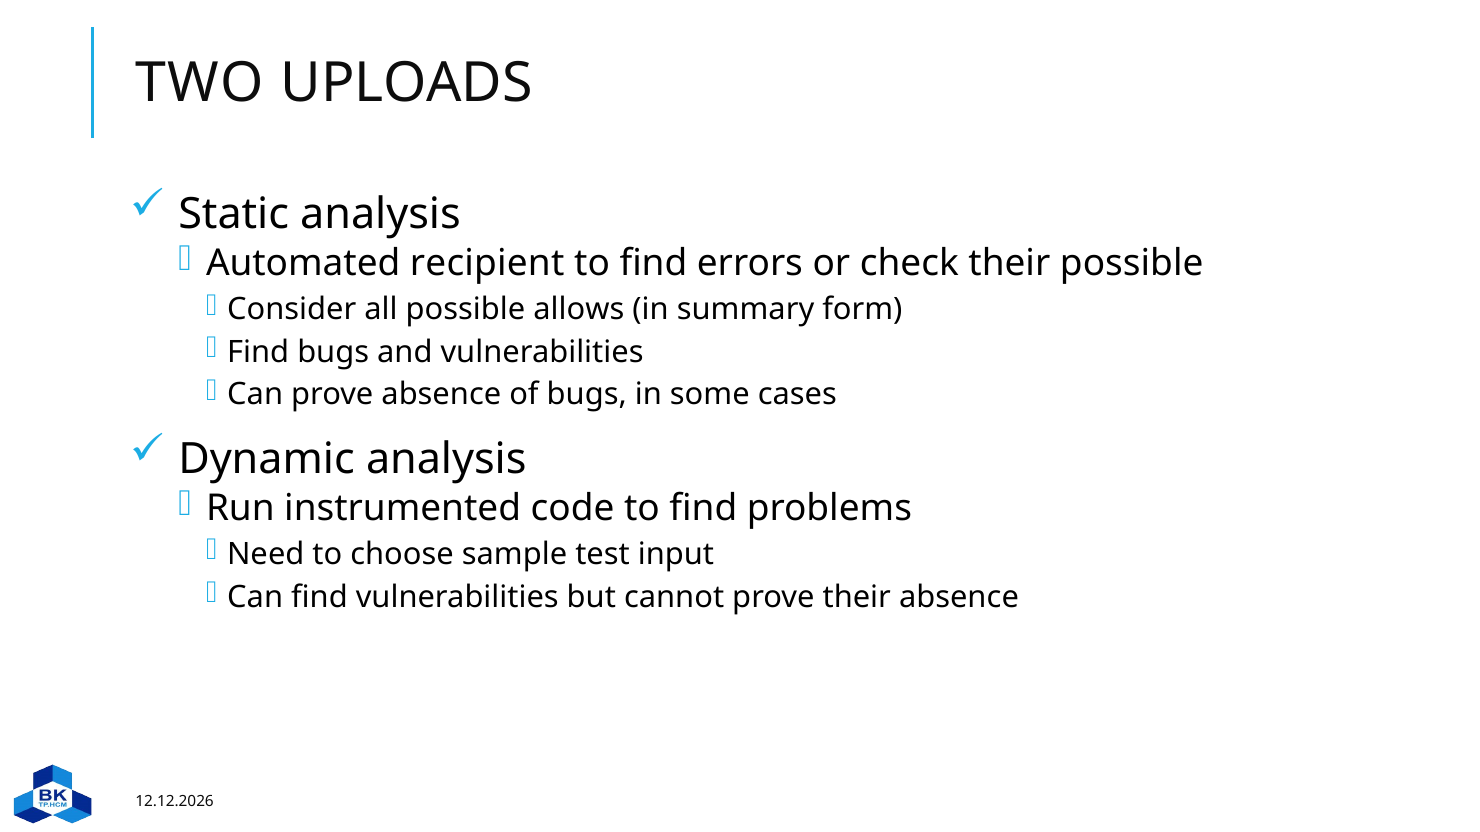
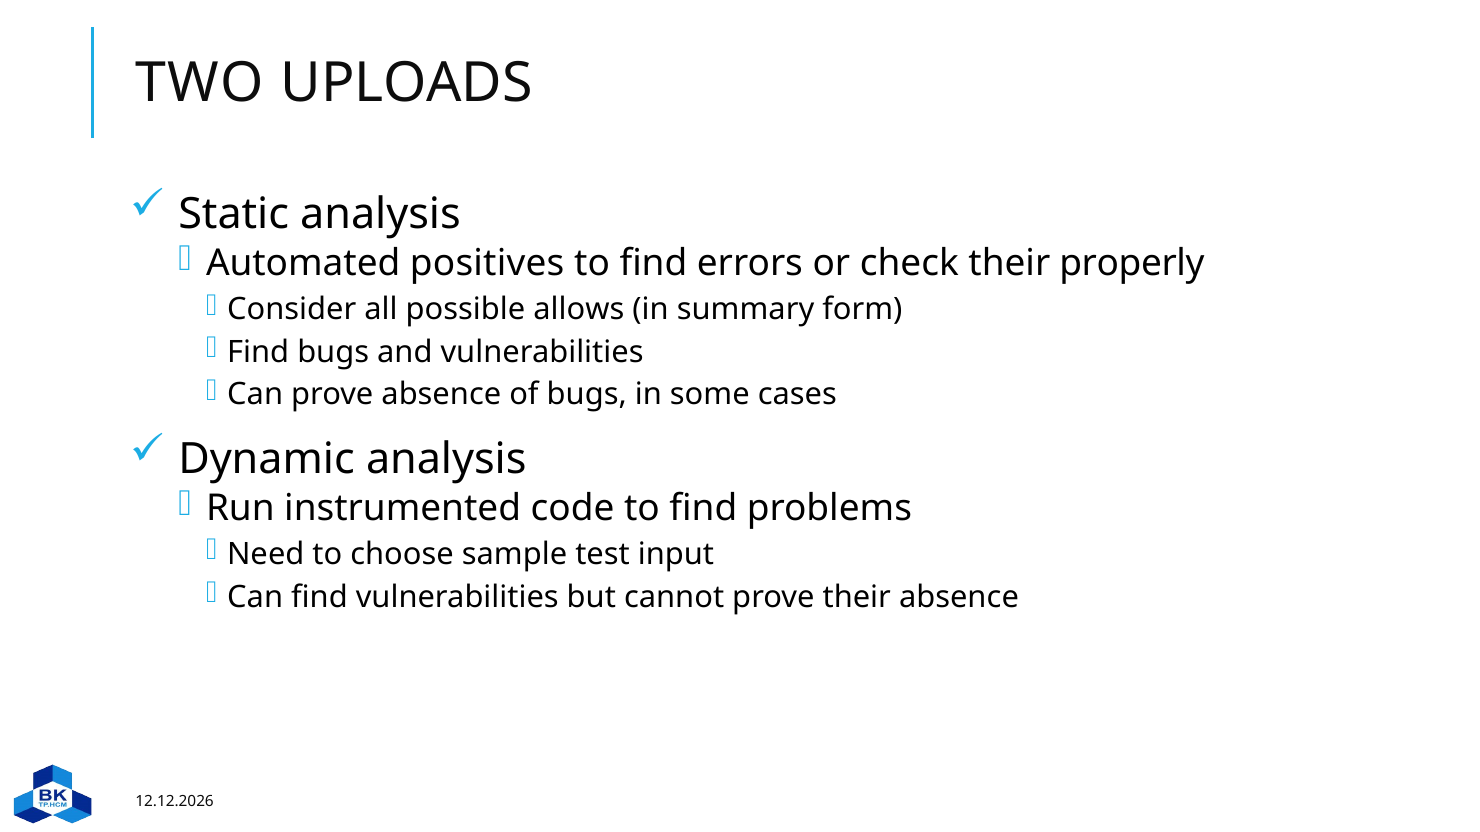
recipient: recipient -> positives (487, 264)
their possible: possible -> properly (1132, 264)
